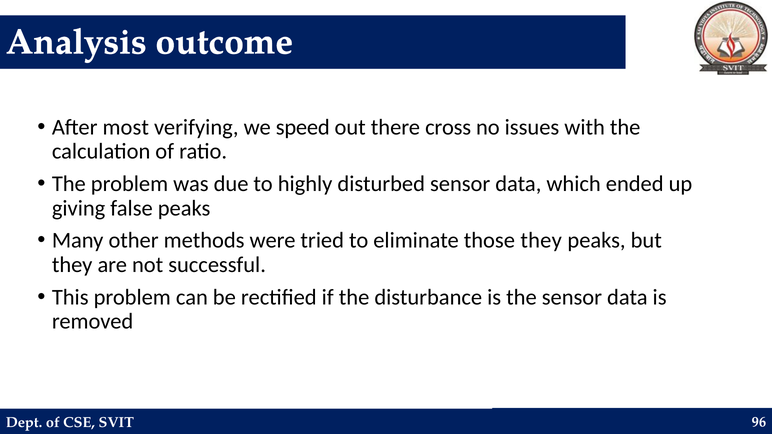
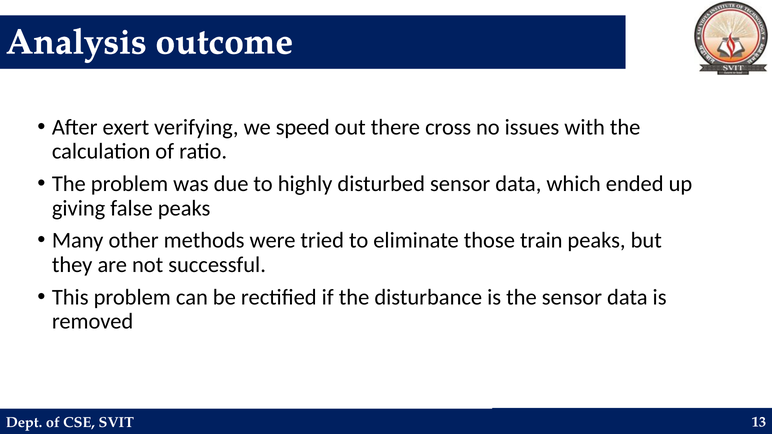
most: most -> exert (126, 127)
those they: they -> train (541, 241)
96: 96 -> 13 (759, 422)
